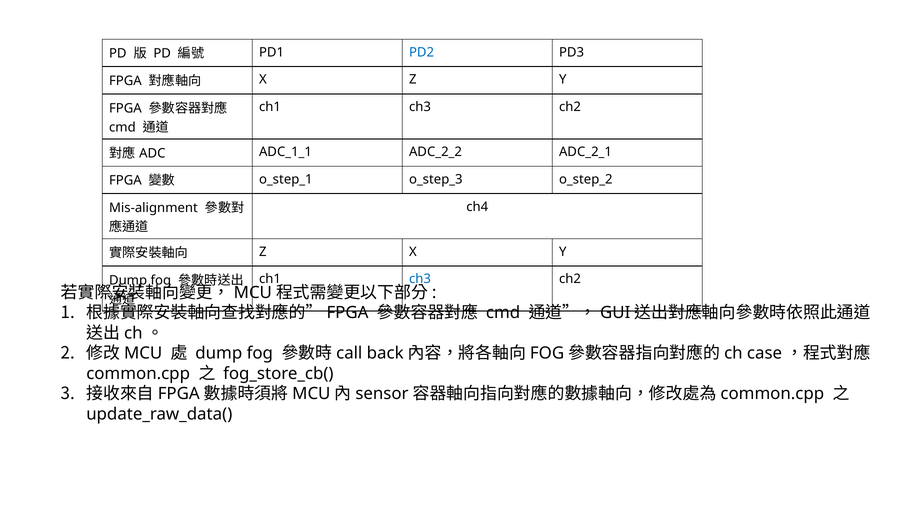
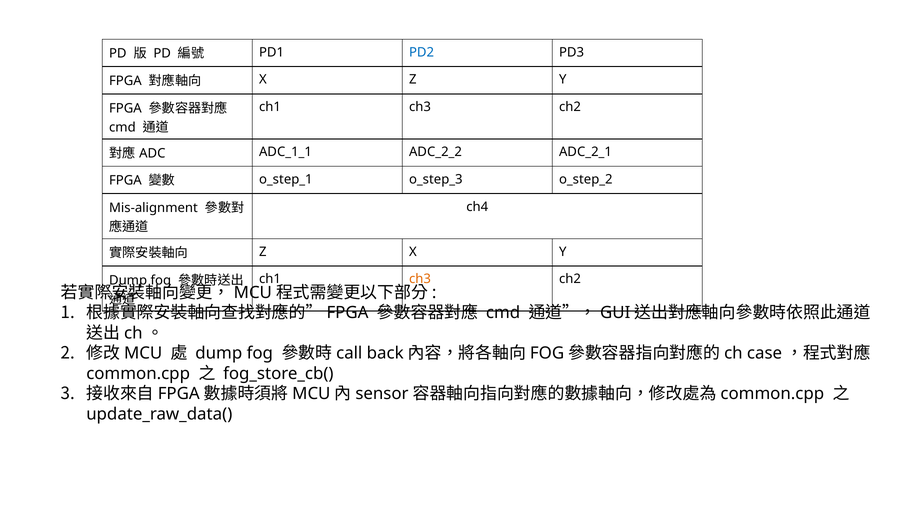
ch3 colour: blue -> orange (420, 279)
